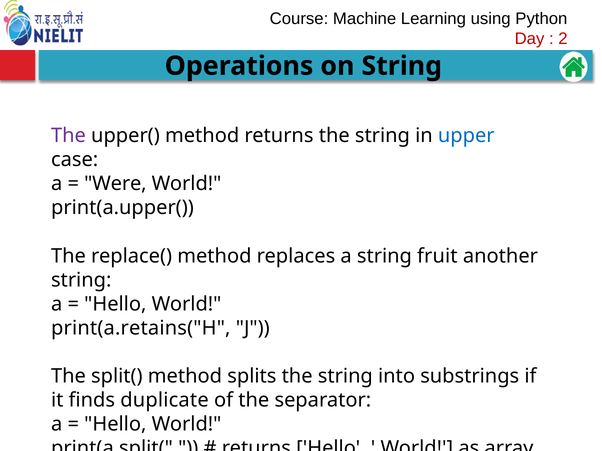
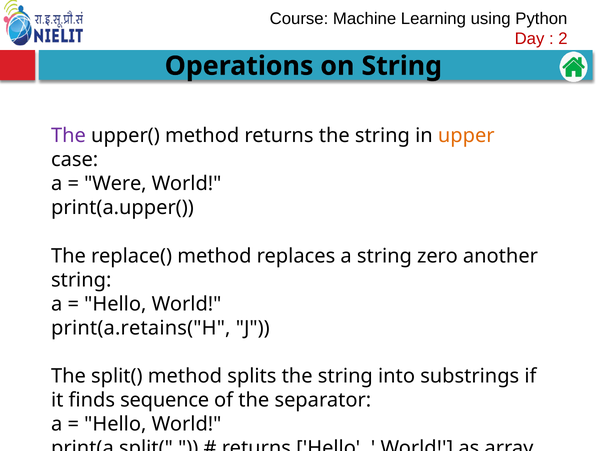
upper colour: blue -> orange (466, 136)
fruit: fruit -> zero (437, 256)
duplicate: duplicate -> sequence (165, 401)
